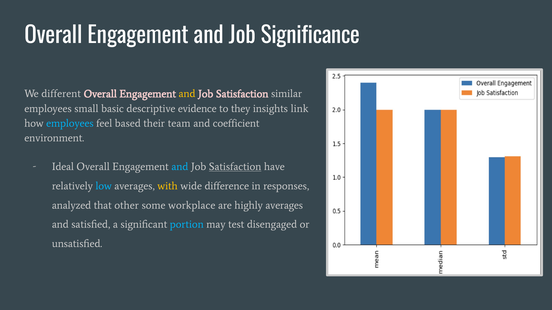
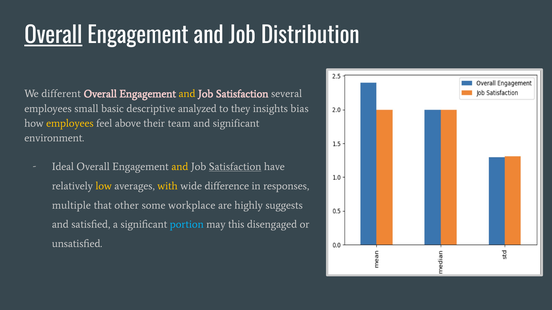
Overall underline: none -> present (53, 36)
Significance: Significance -> Distribution (310, 36)
similar: similar -> several (287, 94)
evidence: evidence -> analyzed (197, 109)
link: link -> bias (300, 109)
employees colour: light blue -> yellow (70, 124)
based: based -> above (128, 124)
and coefficient: coefficient -> significant (236, 124)
and colour: light blue -> yellow (180, 167)
low colour: light blue -> yellow (104, 186)
analyzed: analyzed -> multiple (71, 205)
highly averages: averages -> suggests (284, 205)
test: test -> this (236, 225)
